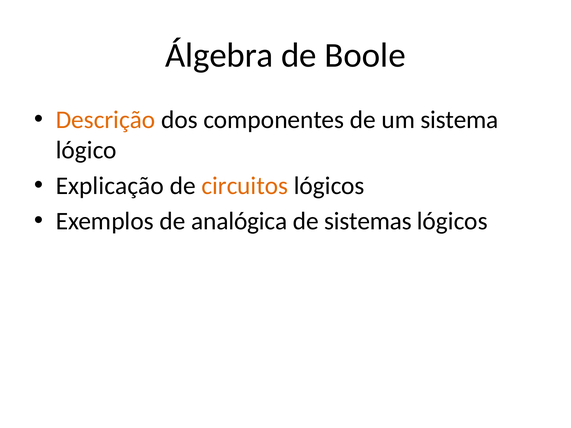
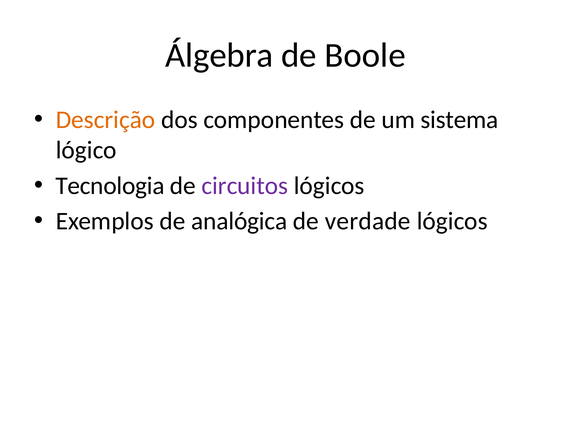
Explicação: Explicação -> Tecnologia (110, 186)
circuitos colour: orange -> purple (245, 186)
sistemas: sistemas -> verdade (368, 221)
